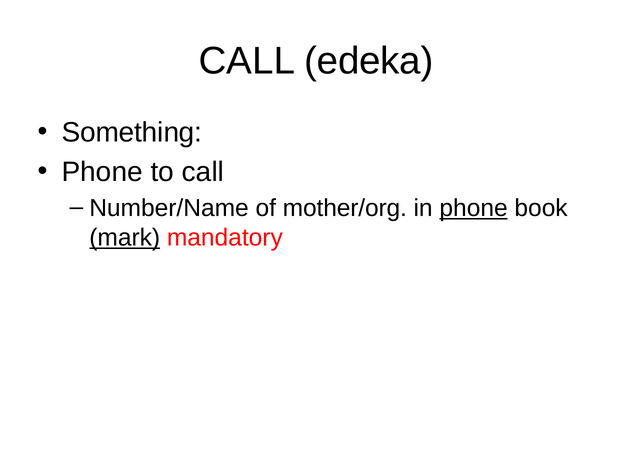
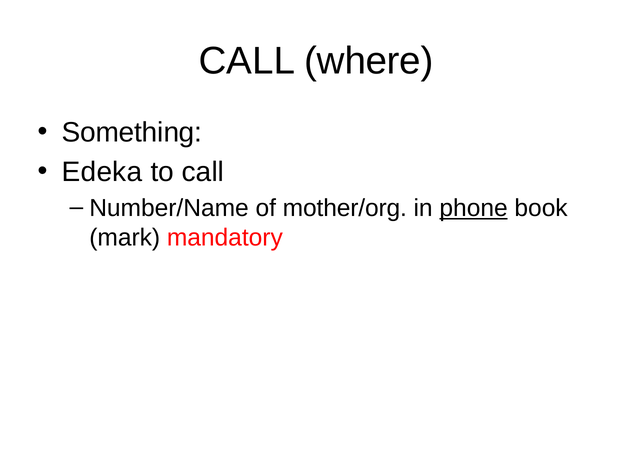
edeka: edeka -> where (369, 61)
Phone: Phone -> Edeka (102, 172)
mark underline: present -> none (125, 238)
